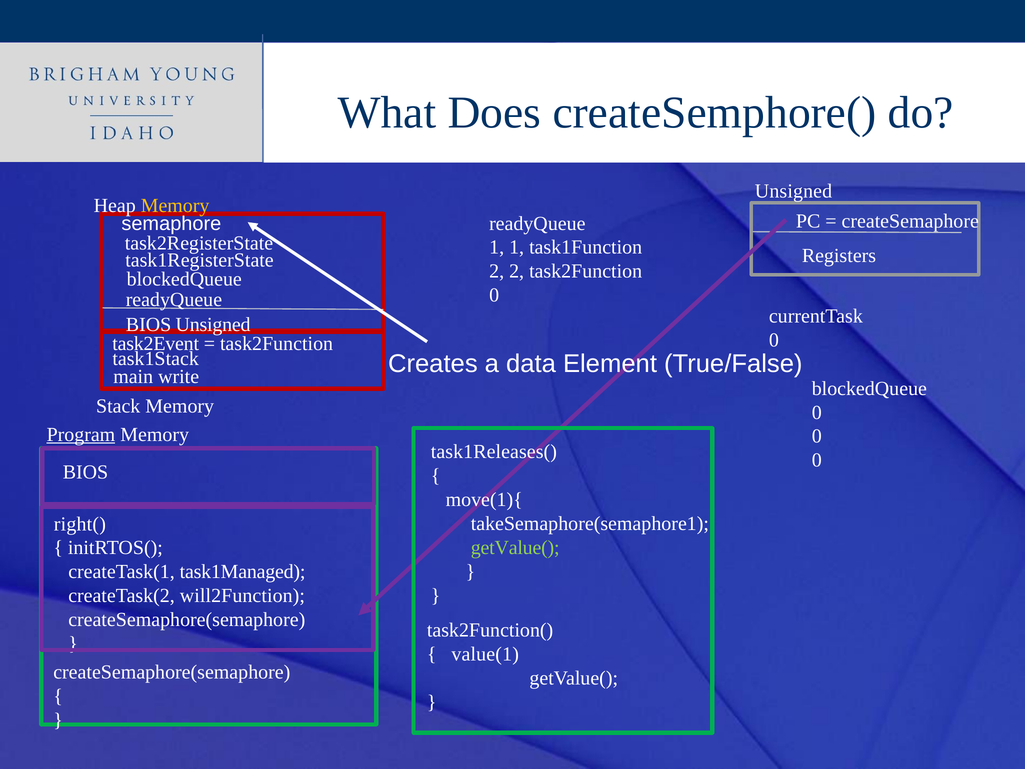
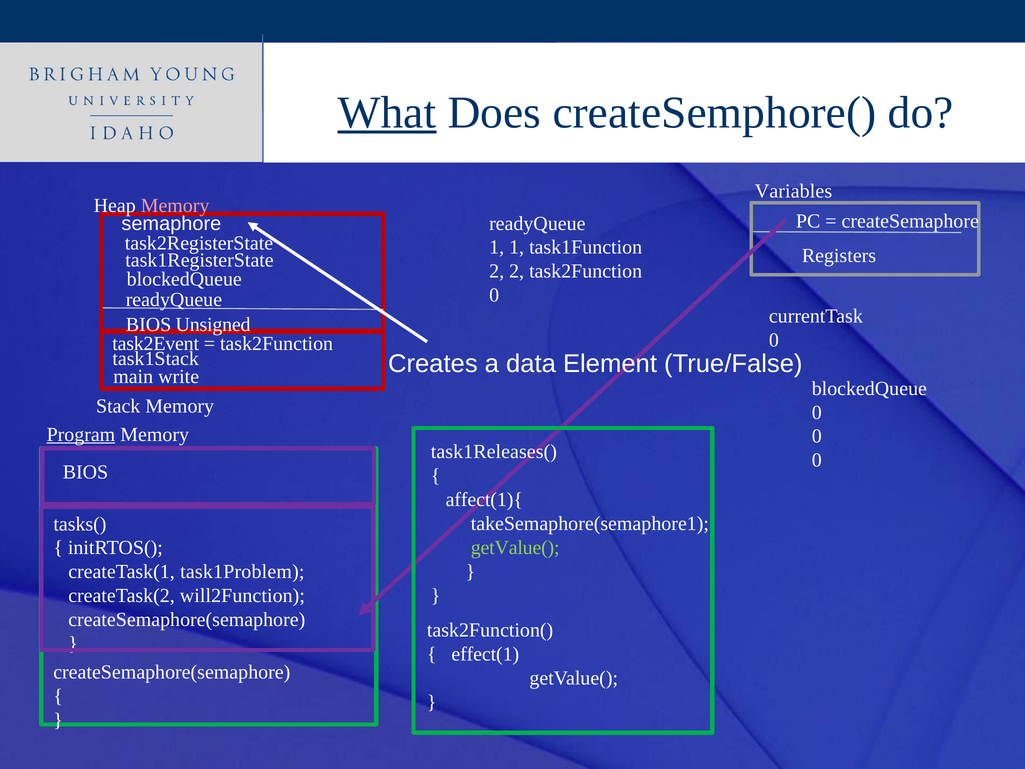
What underline: none -> present (387, 112)
Unsigned: Unsigned -> Variables (794, 191)
Memory colour: yellow -> pink (175, 205)
move(1){: move(1){ -> affect(1){ (484, 500)
right(: right( -> tasks( (80, 524)
task1Managed: task1Managed -> task1Problem (242, 572)
value(1: value(1 -> effect(1 (485, 654)
